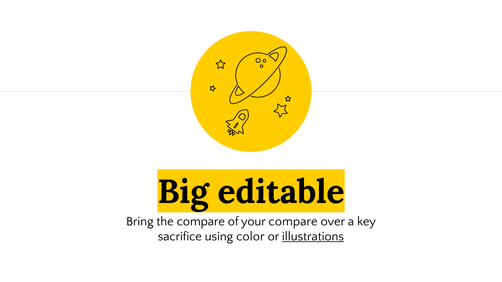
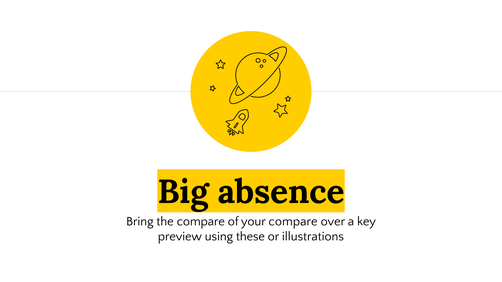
editable: editable -> absence (281, 192)
sacrifice: sacrifice -> preview (180, 237)
color: color -> these (250, 237)
illustrations underline: present -> none (313, 237)
